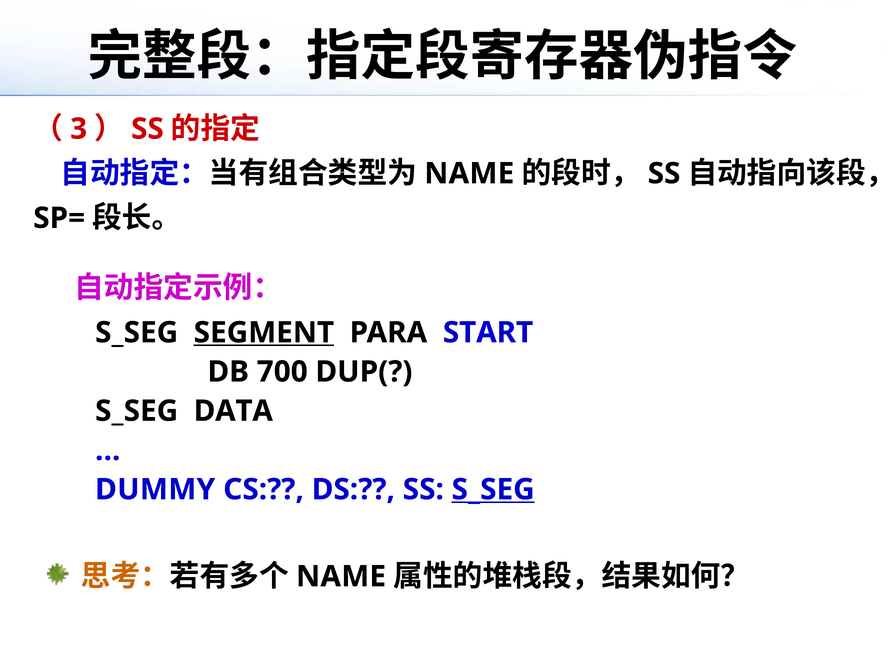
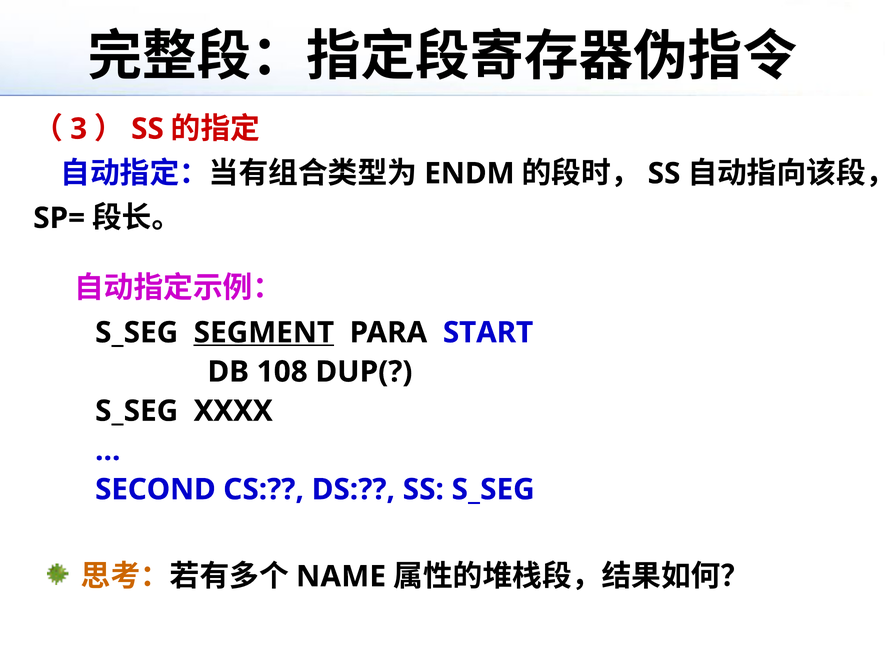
NAME: NAME -> ENDM (469, 174)
700: 700 -> 108 (282, 372)
DATA: DATA -> XXXX (233, 411)
DUMMY: DUMMY -> SECOND (155, 489)
S_SEG underline: present -> none (493, 489)
